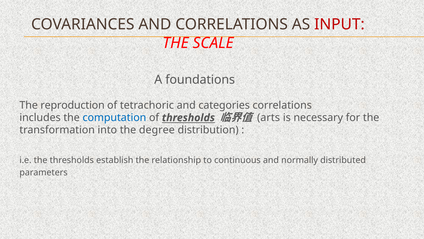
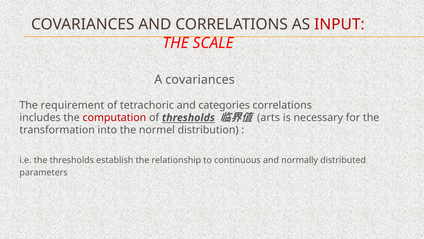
A foundations: foundations -> covariances (200, 79)
reproduction: reproduction -> requirement (72, 105)
computation colour: blue -> red (114, 117)
degree: degree -> normel (157, 130)
